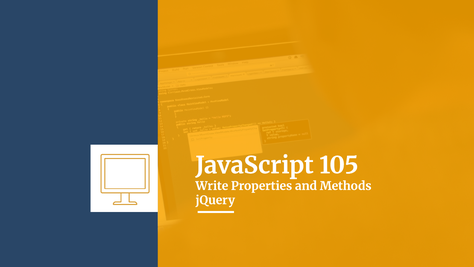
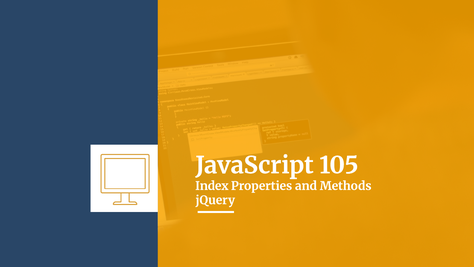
Write: Write -> Index (212, 186)
